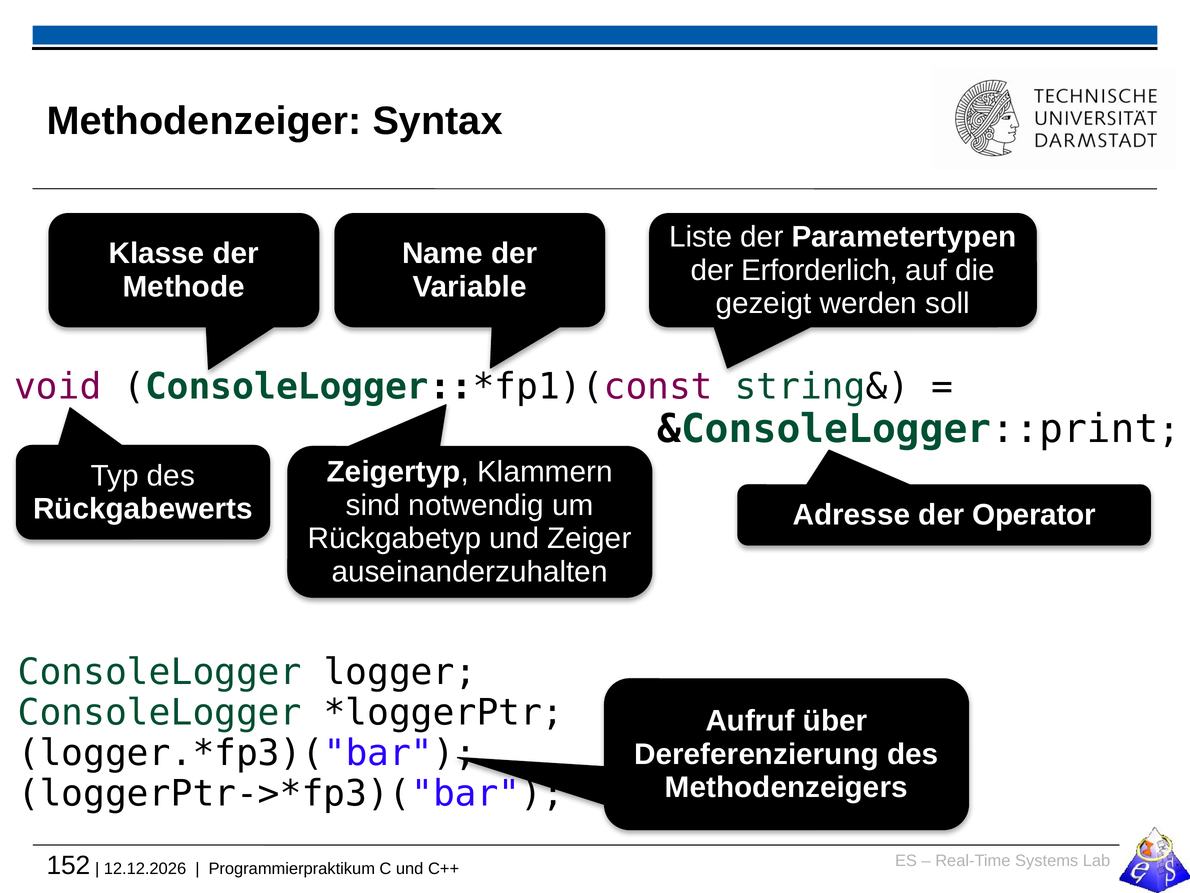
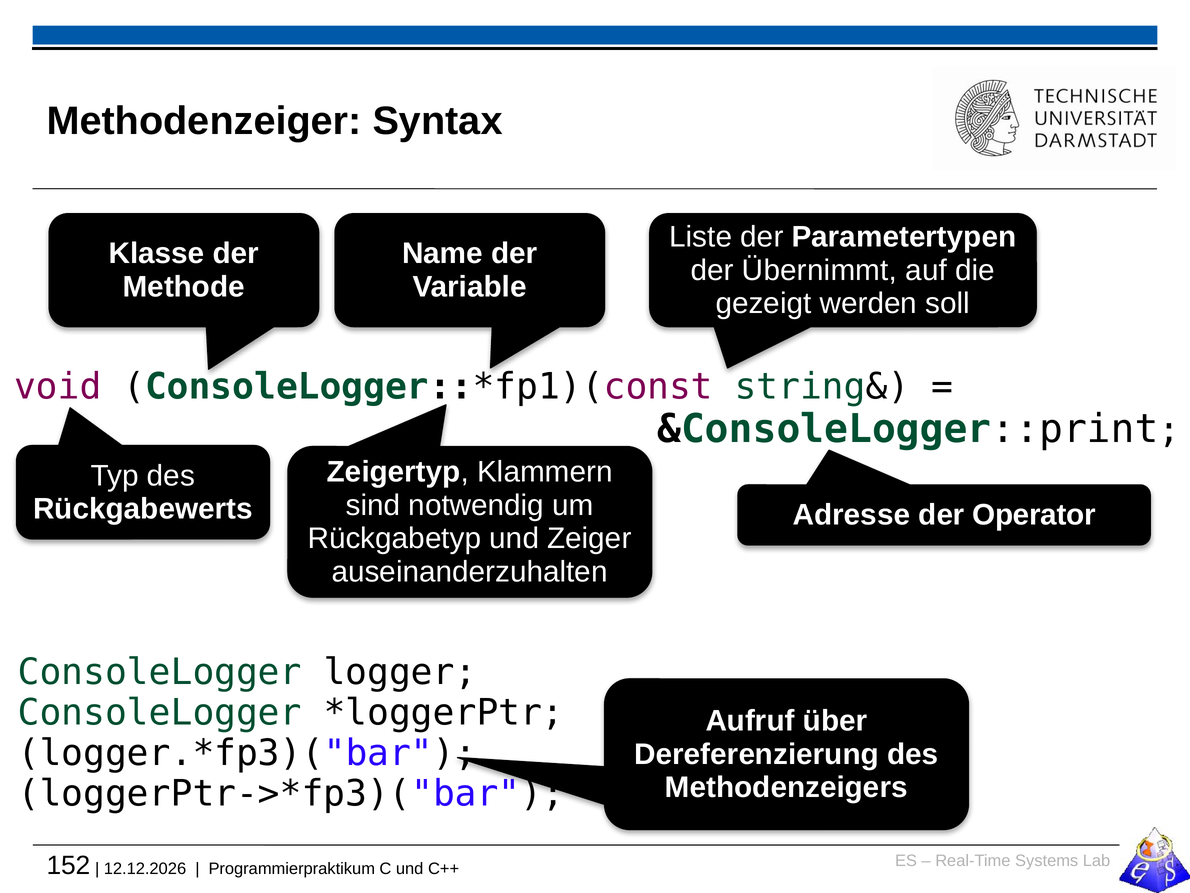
Erforderlich: Erforderlich -> Übernimmt (819, 270)
